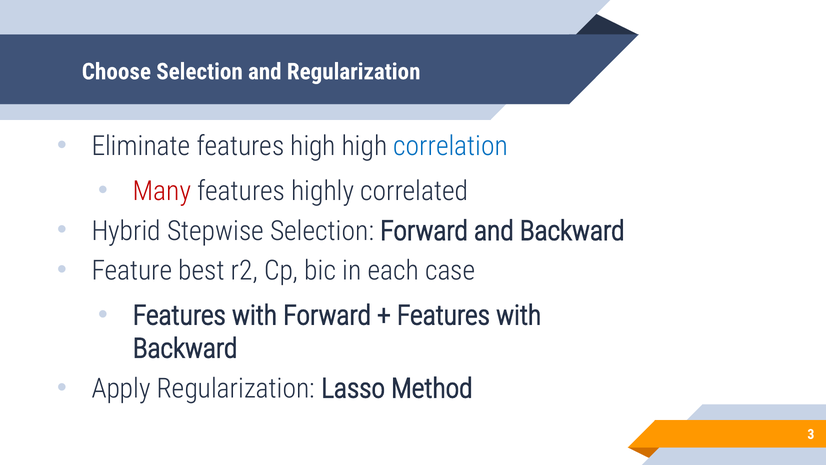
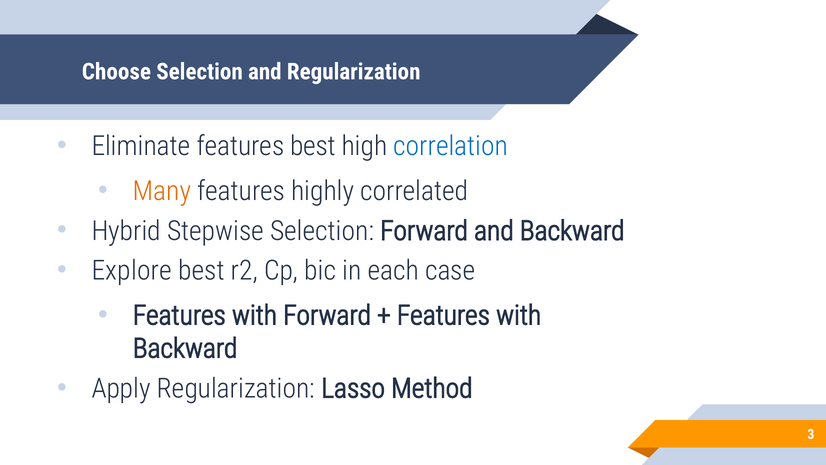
features high: high -> best (313, 146)
Many colour: red -> orange (162, 191)
Feature: Feature -> Explore (132, 271)
